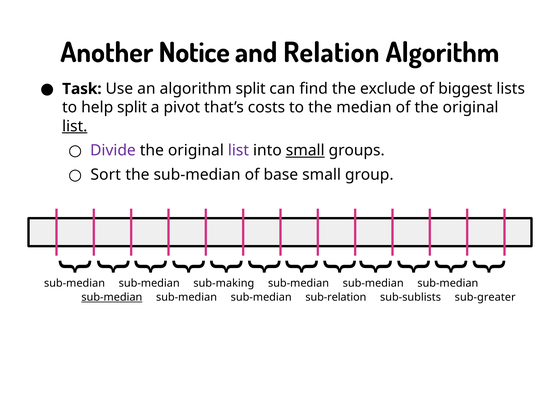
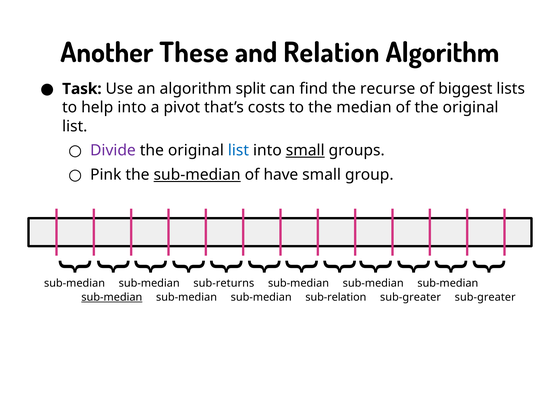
Notice: Notice -> These (194, 53)
exclude: exclude -> recurse (388, 89)
help split: split -> into (132, 108)
list underline: present -> none (75, 126)
list colour: purple -> blue (238, 150)
Sort: Sort -> Pink (106, 175)
sub-median underline: none -> present (197, 175)
base: base -> have (281, 175)
sub-making: sub-making -> sub-returns (224, 283)
sub-sublists: sub-sublists -> sub-greater (410, 297)
